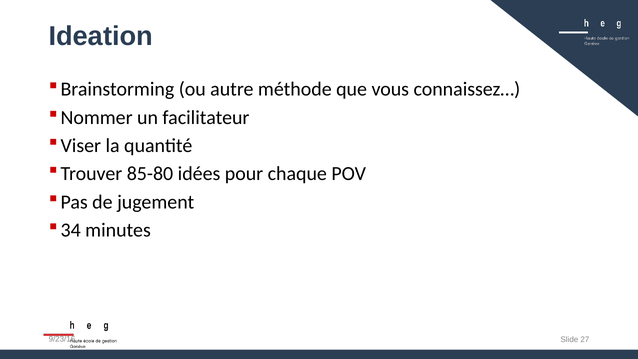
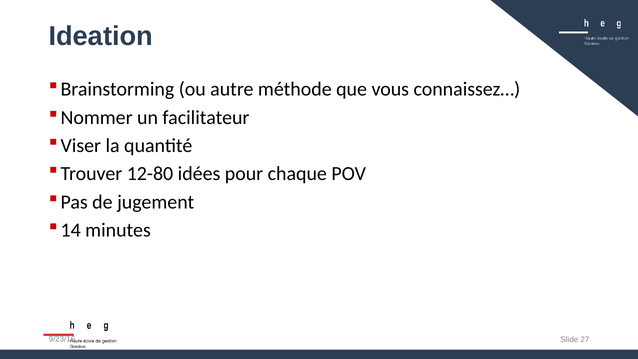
85-80: 85-80 -> 12-80 (150, 174)
34: 34 -> 14 (71, 230)
